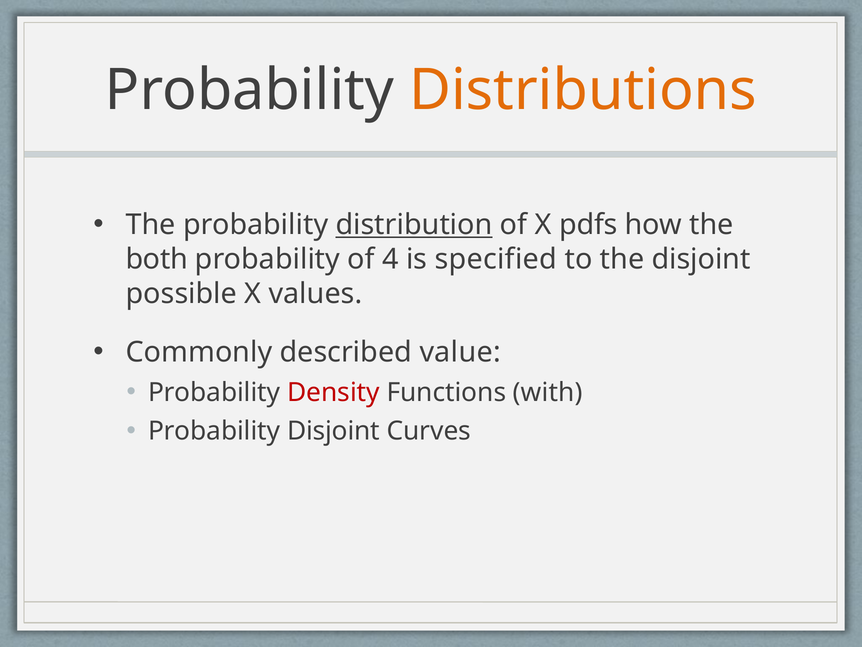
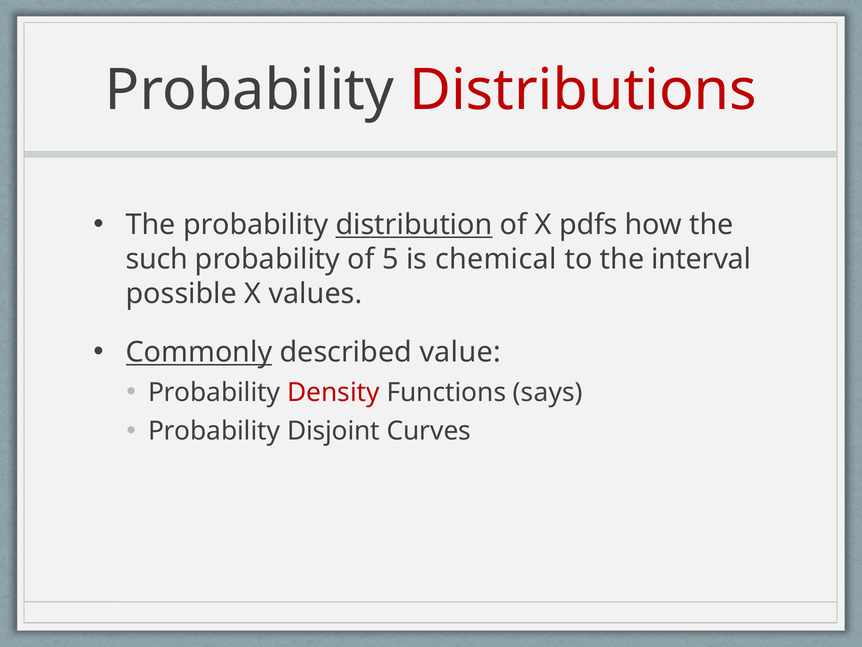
Distributions colour: orange -> red (583, 90)
both: both -> such (157, 259)
4: 4 -> 5 (390, 259)
specified: specified -> chemical (496, 259)
the disjoint: disjoint -> interval (701, 259)
Commonly underline: none -> present (199, 352)
with: with -> says (548, 392)
